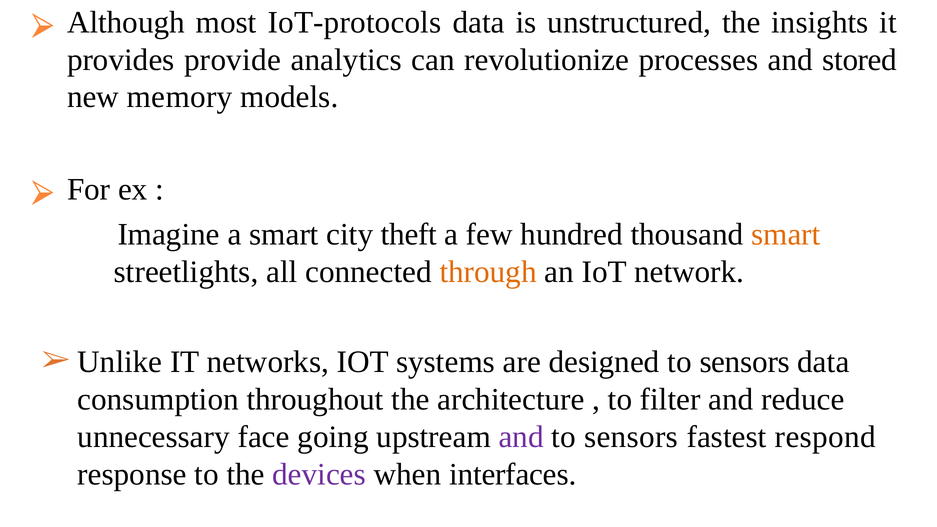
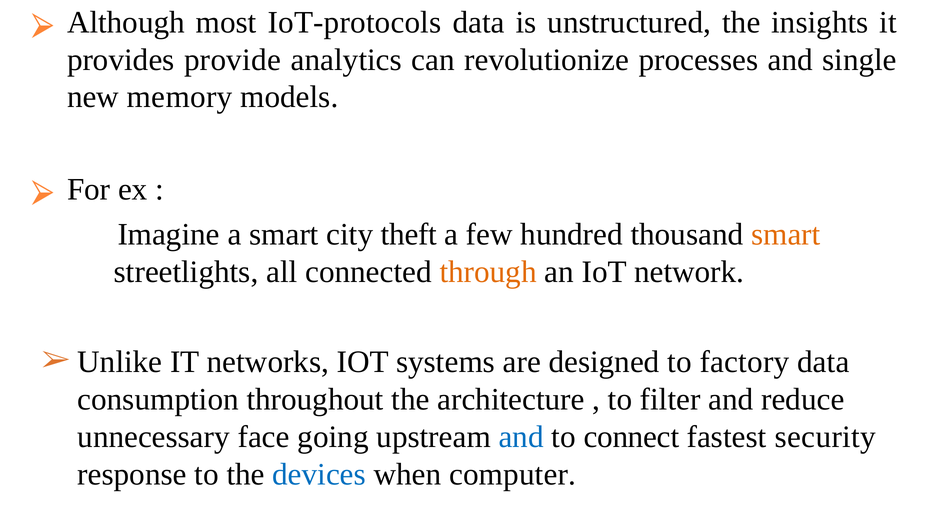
stored: stored -> single (860, 60)
designed to sensors: sensors -> factory (744, 362)
and colour: purple -> blue (521, 437)
sensors: sensors -> connect (631, 437)
respond: respond -> security (825, 437)
devices colour: purple -> blue (319, 474)
interfaces: interfaces -> computer (513, 474)
